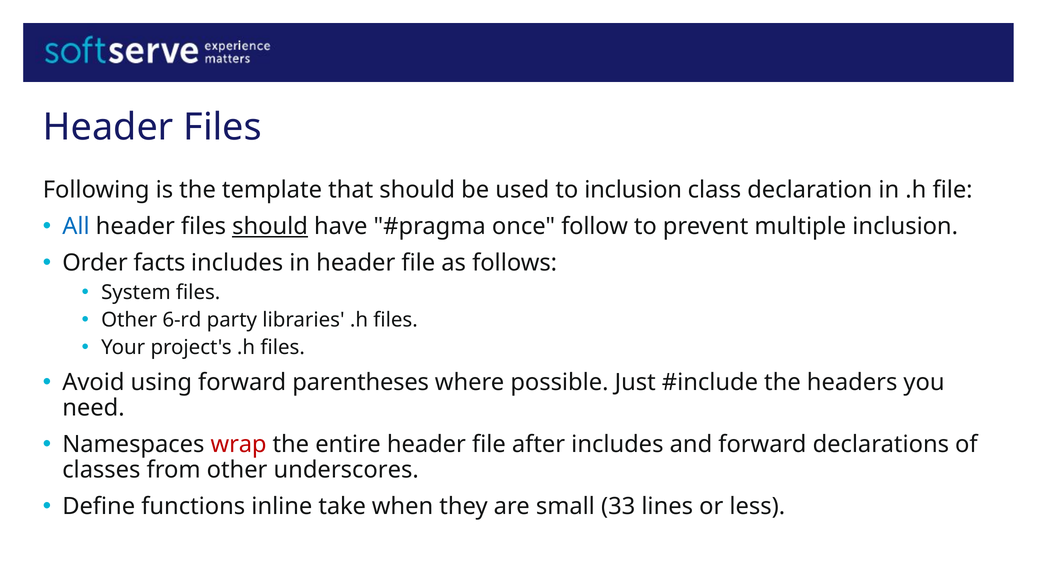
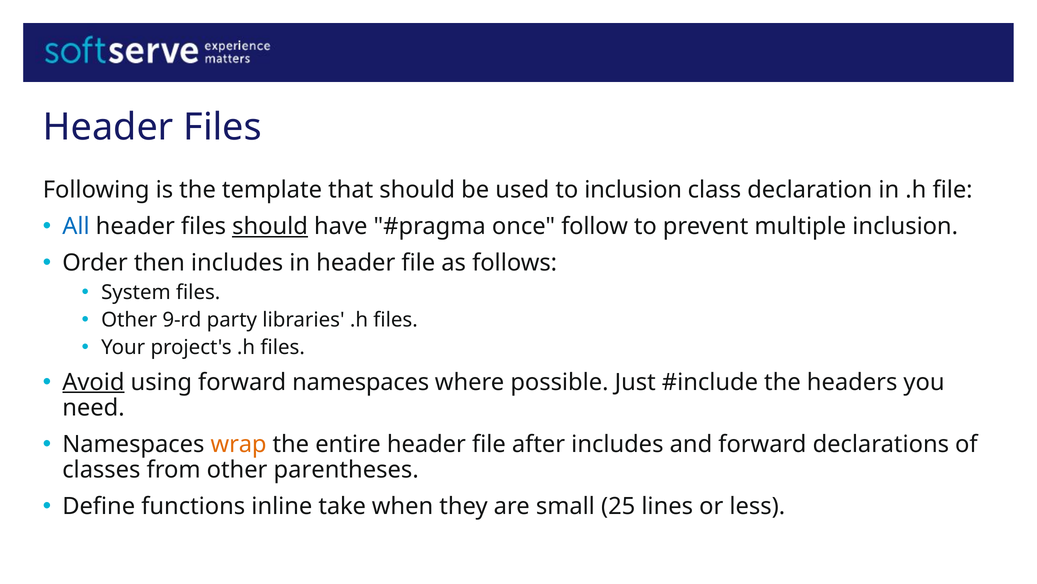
facts: facts -> then (159, 263)
6-rd: 6-rd -> 9-rd (182, 319)
Avoid underline: none -> present (93, 382)
forward parentheses: parentheses -> namespaces (361, 382)
wrap colour: red -> orange (239, 444)
underscores: underscores -> parentheses (346, 469)
33: 33 -> 25 (618, 506)
